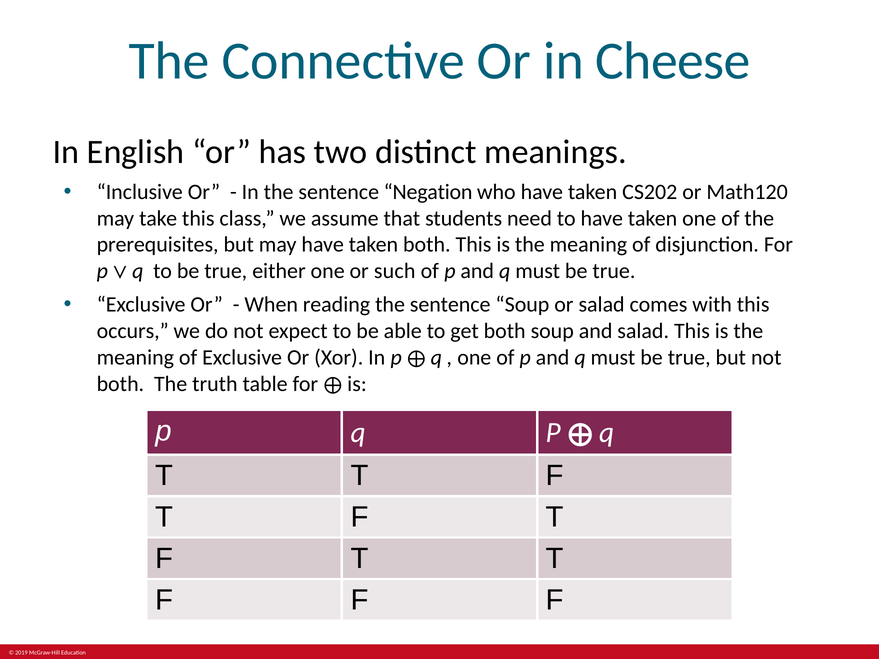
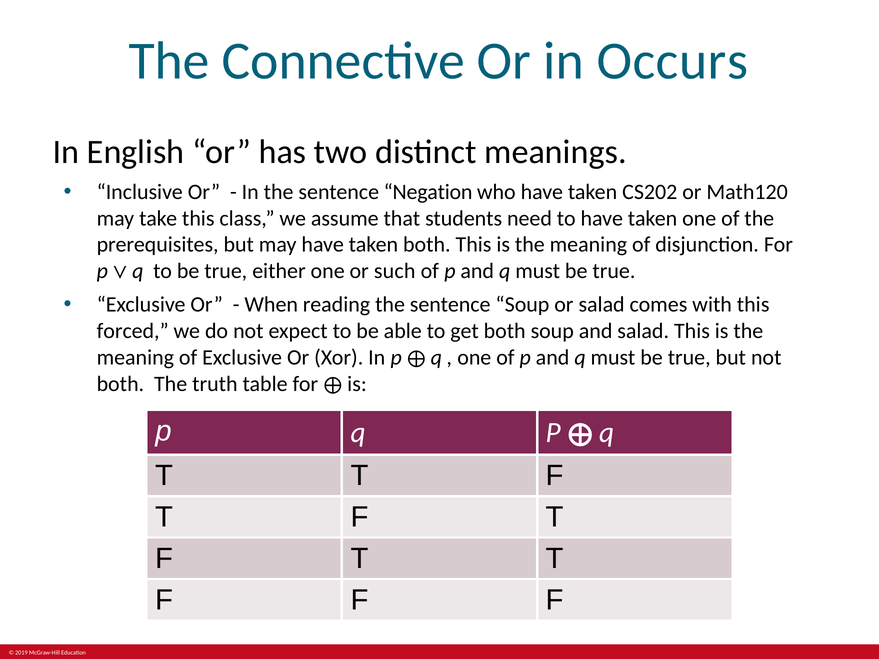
Cheese: Cheese -> Occurs (672, 61)
occurs: occurs -> forced (133, 331)
